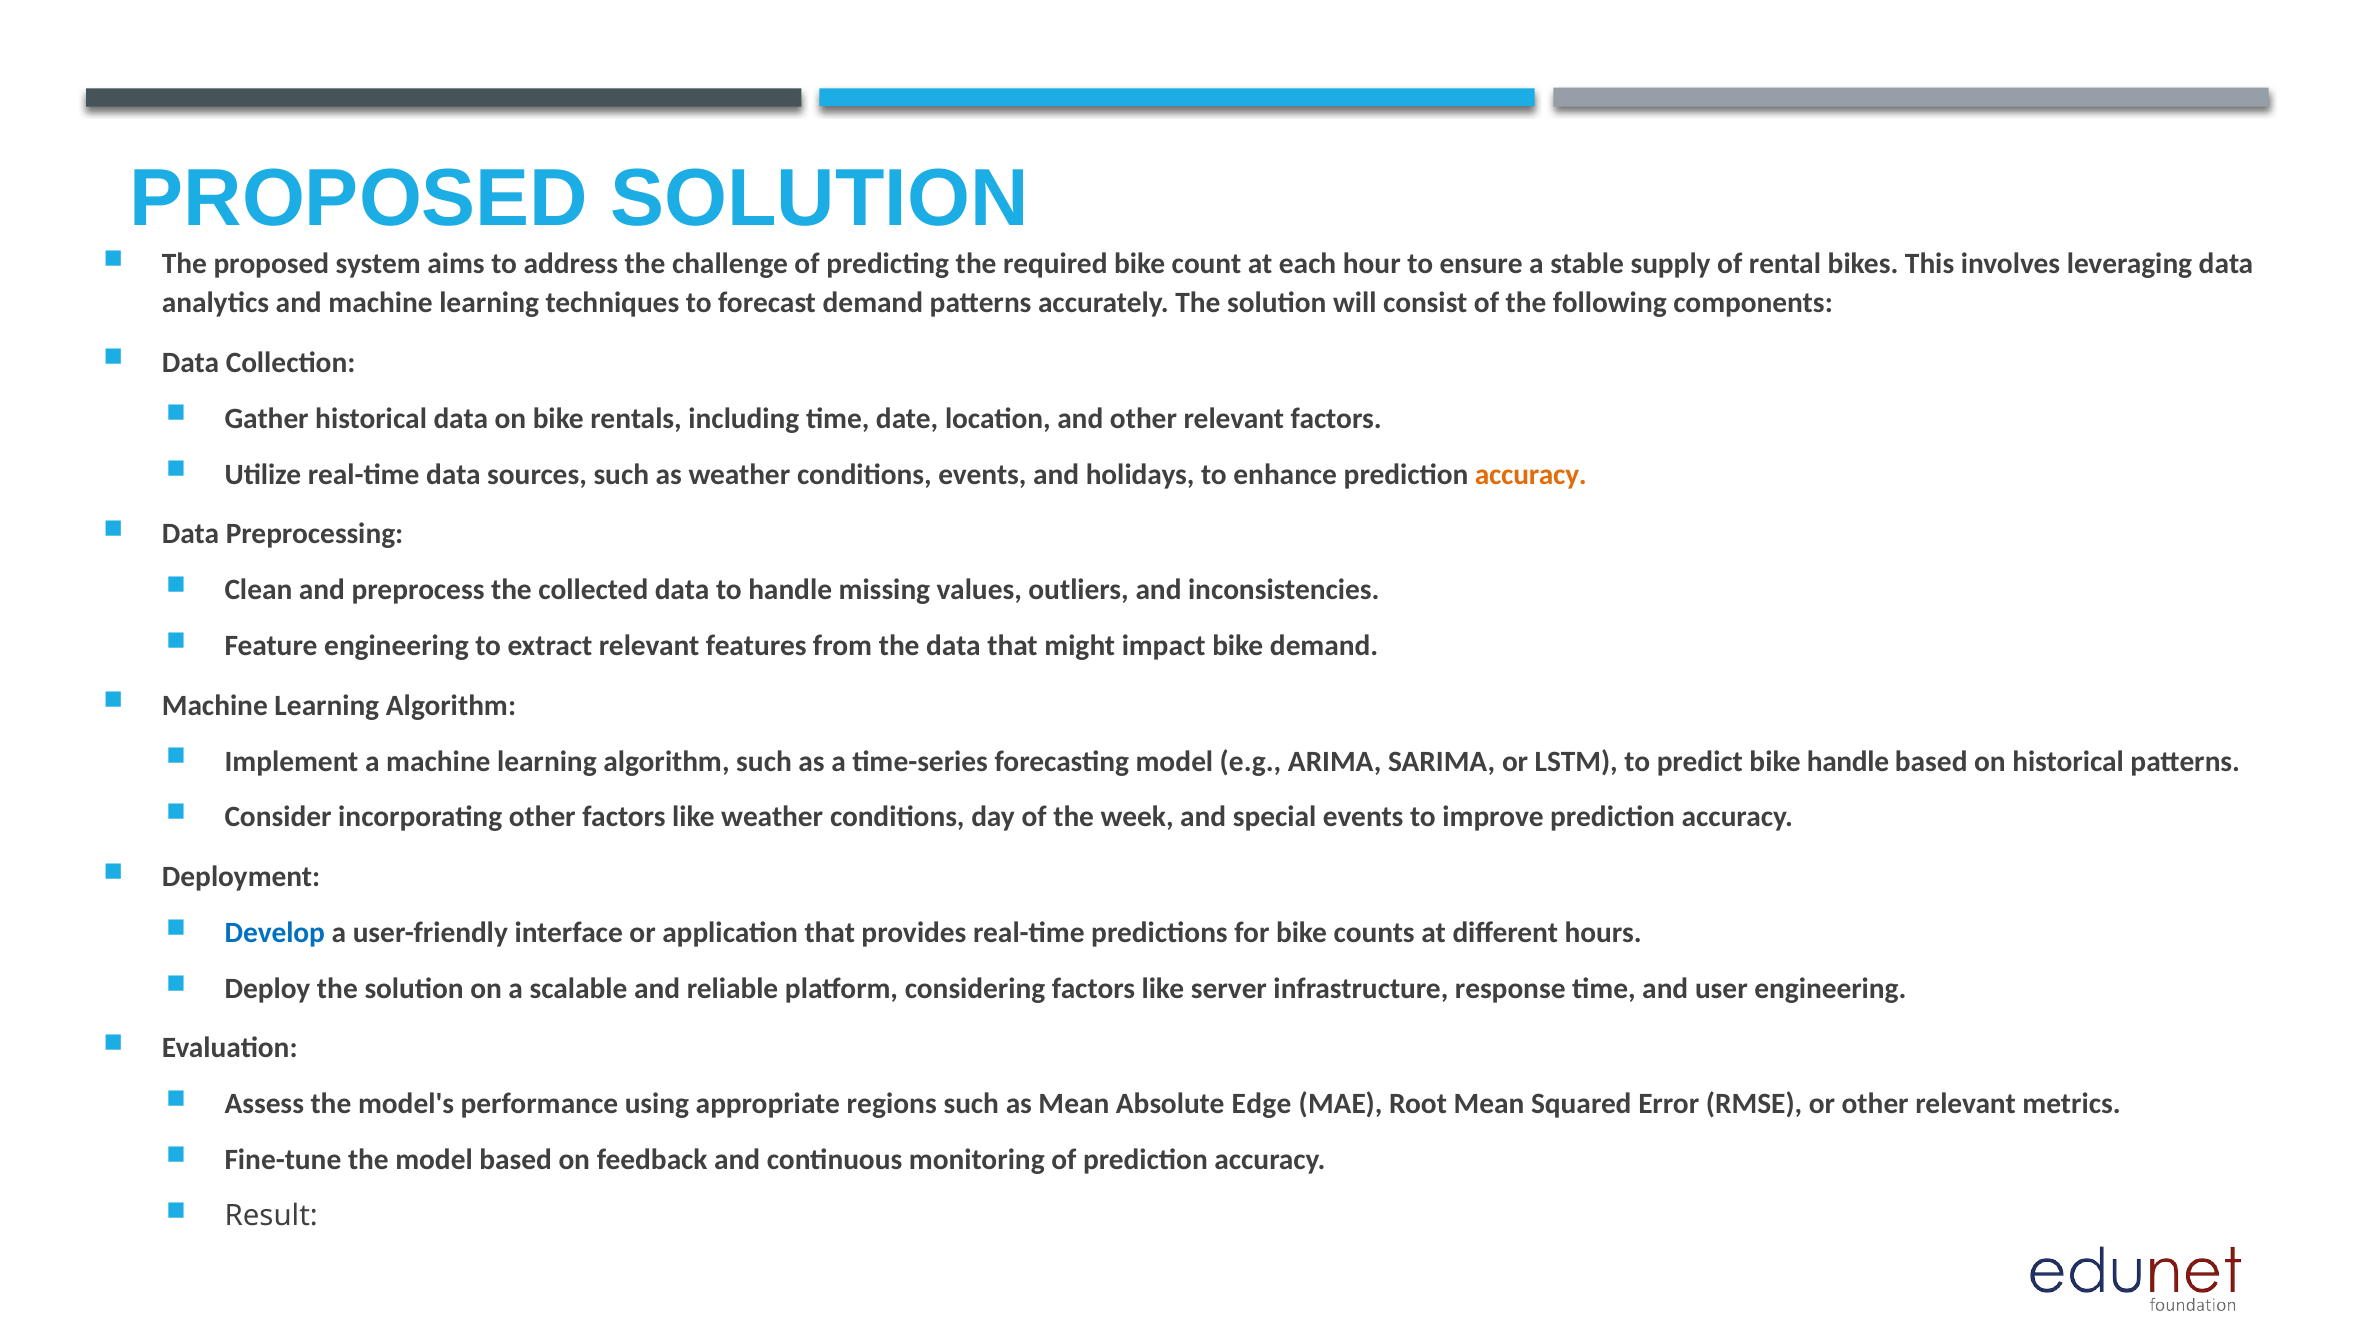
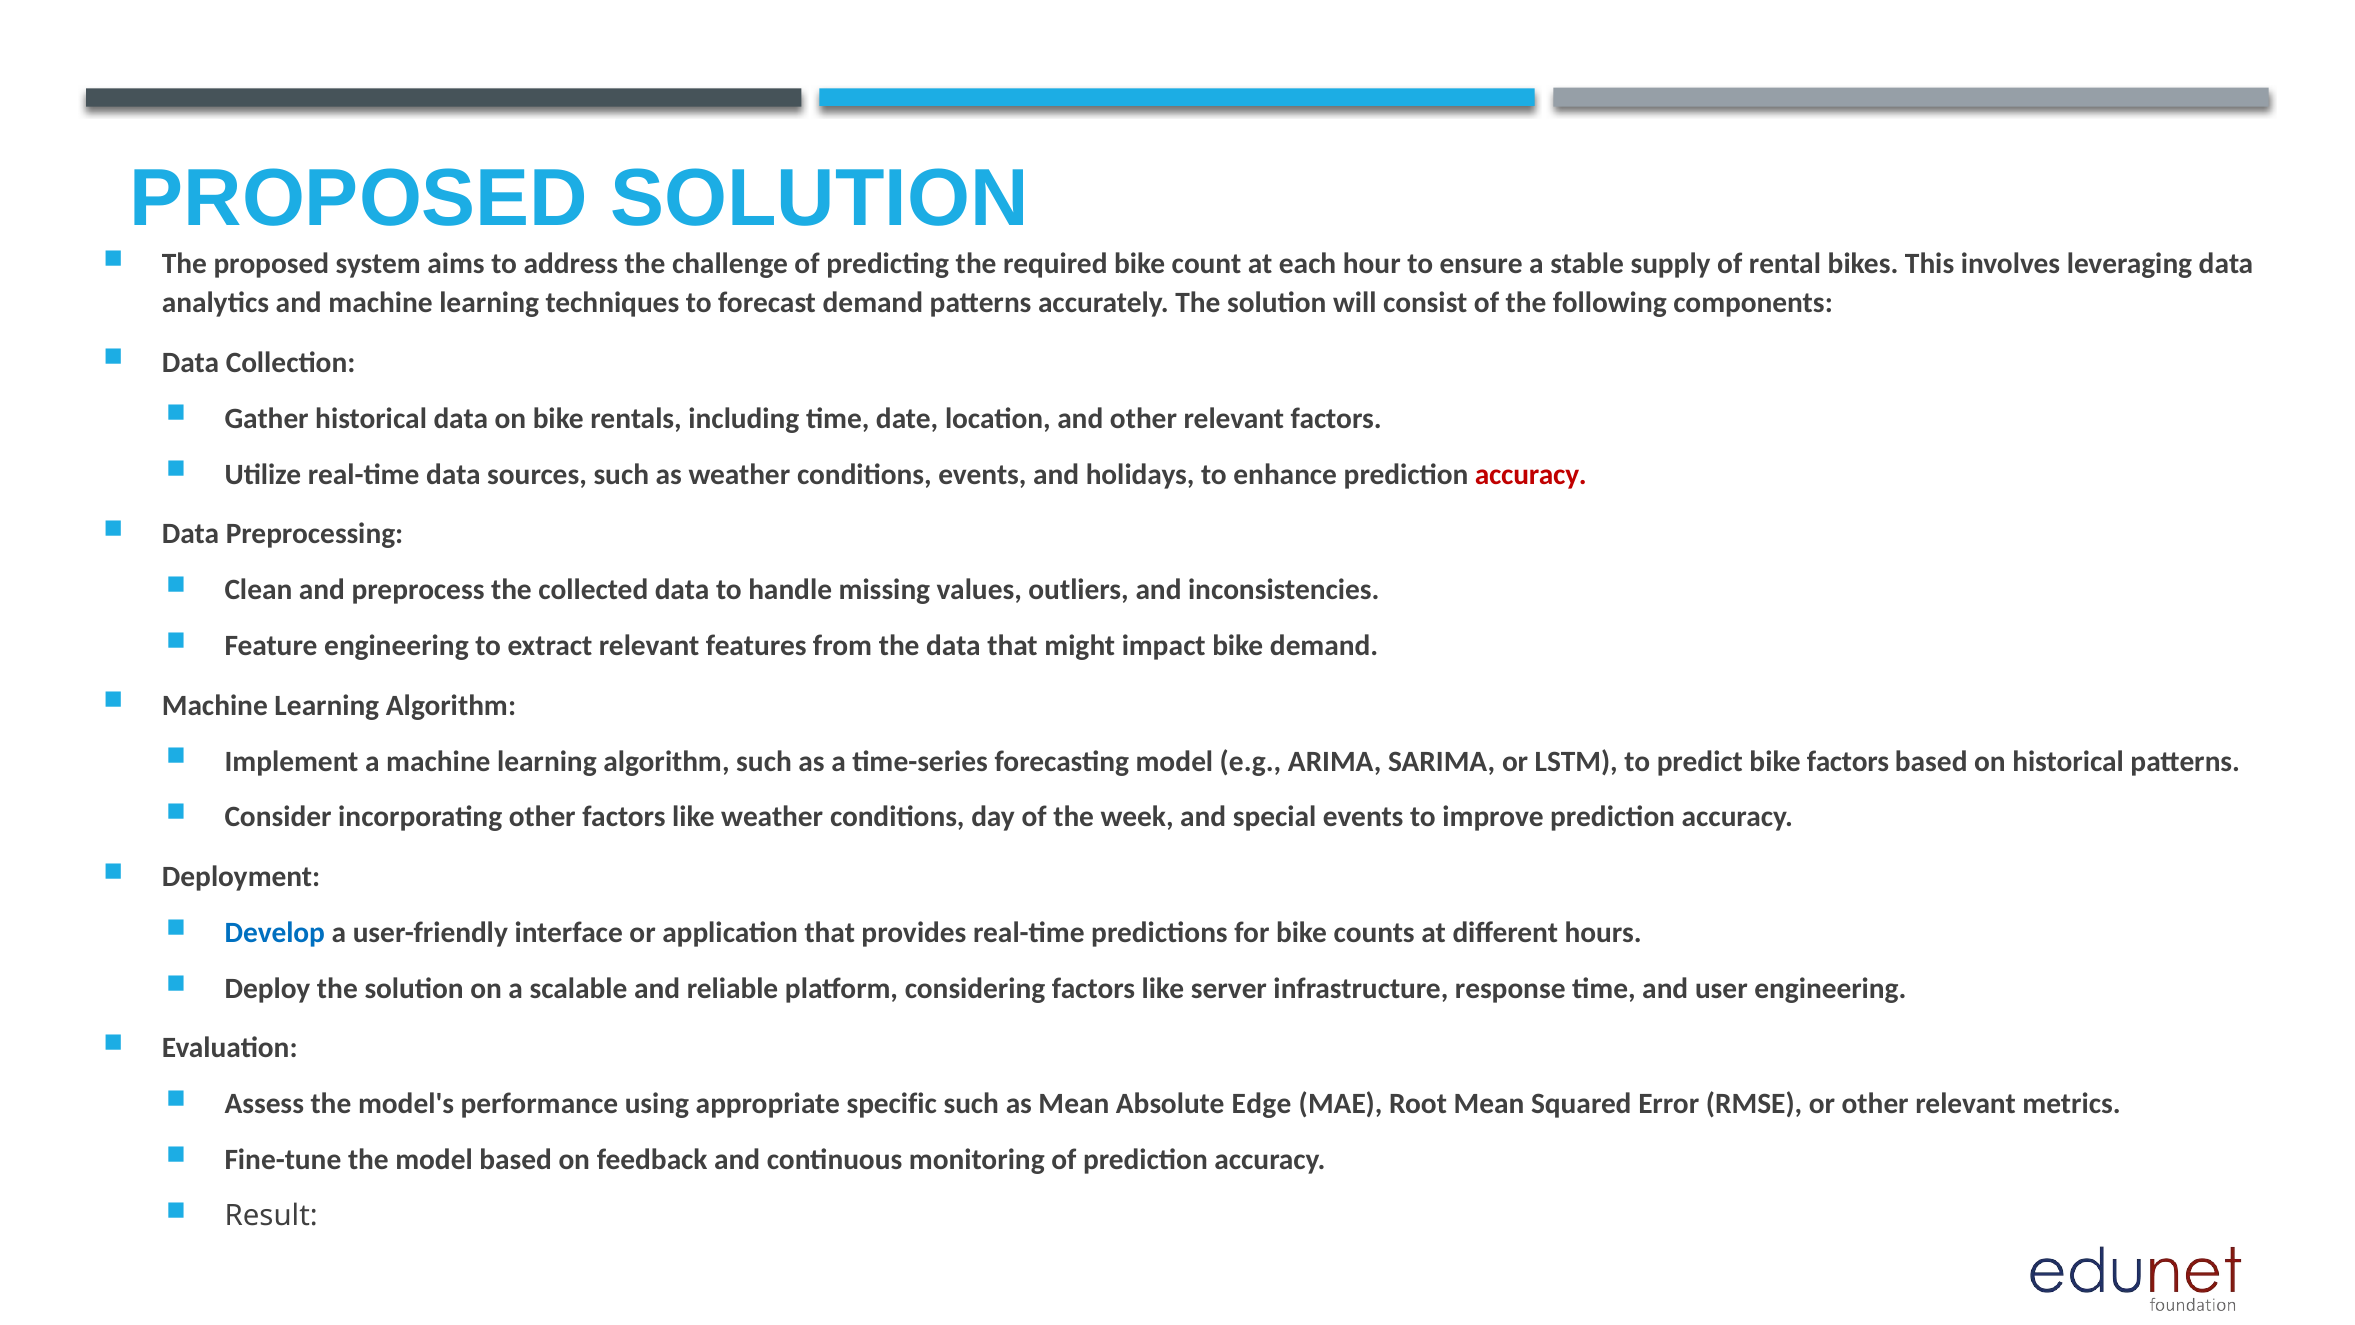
accuracy colour: orange -> red (1531, 474)
bike handle: handle -> factors (1848, 761)
regions: regions -> specific (892, 1104)
